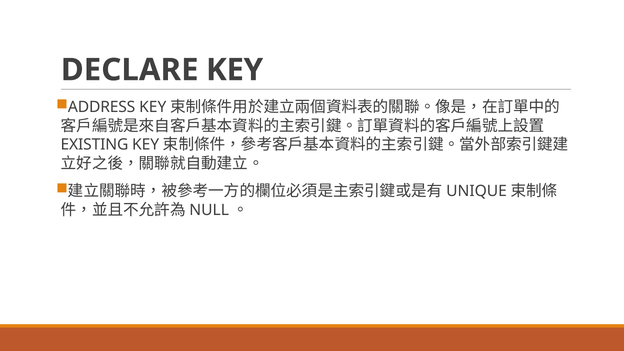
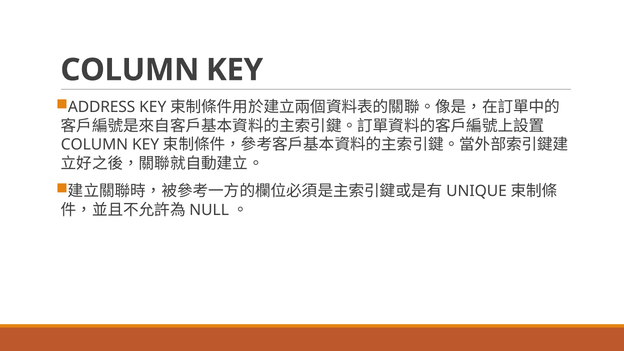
DECLARE: DECLARE -> COLUMN (130, 70)
EXISTING: EXISTING -> COLUMN (94, 145)
